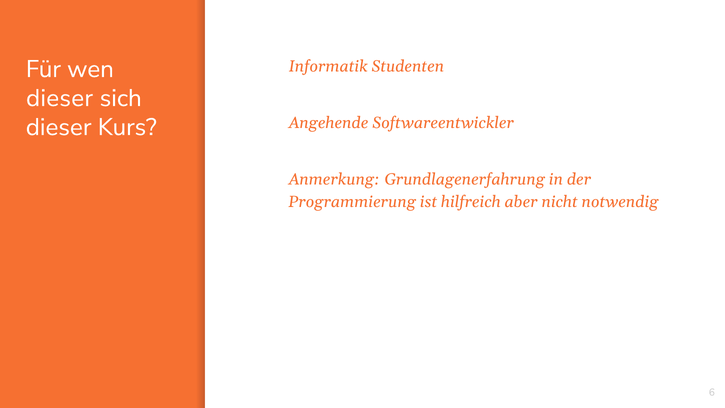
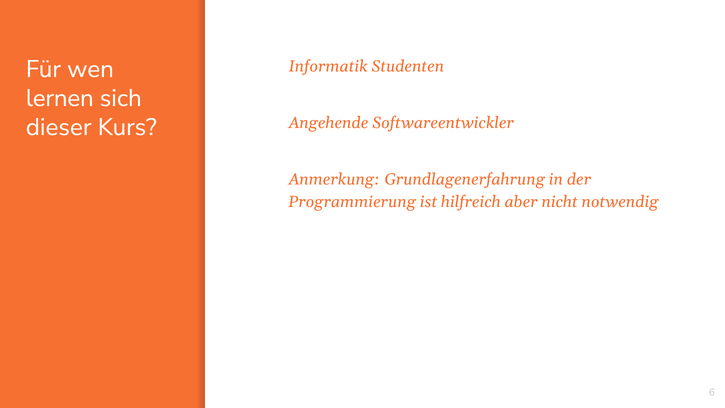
dieser: dieser -> lernen (60, 98)
